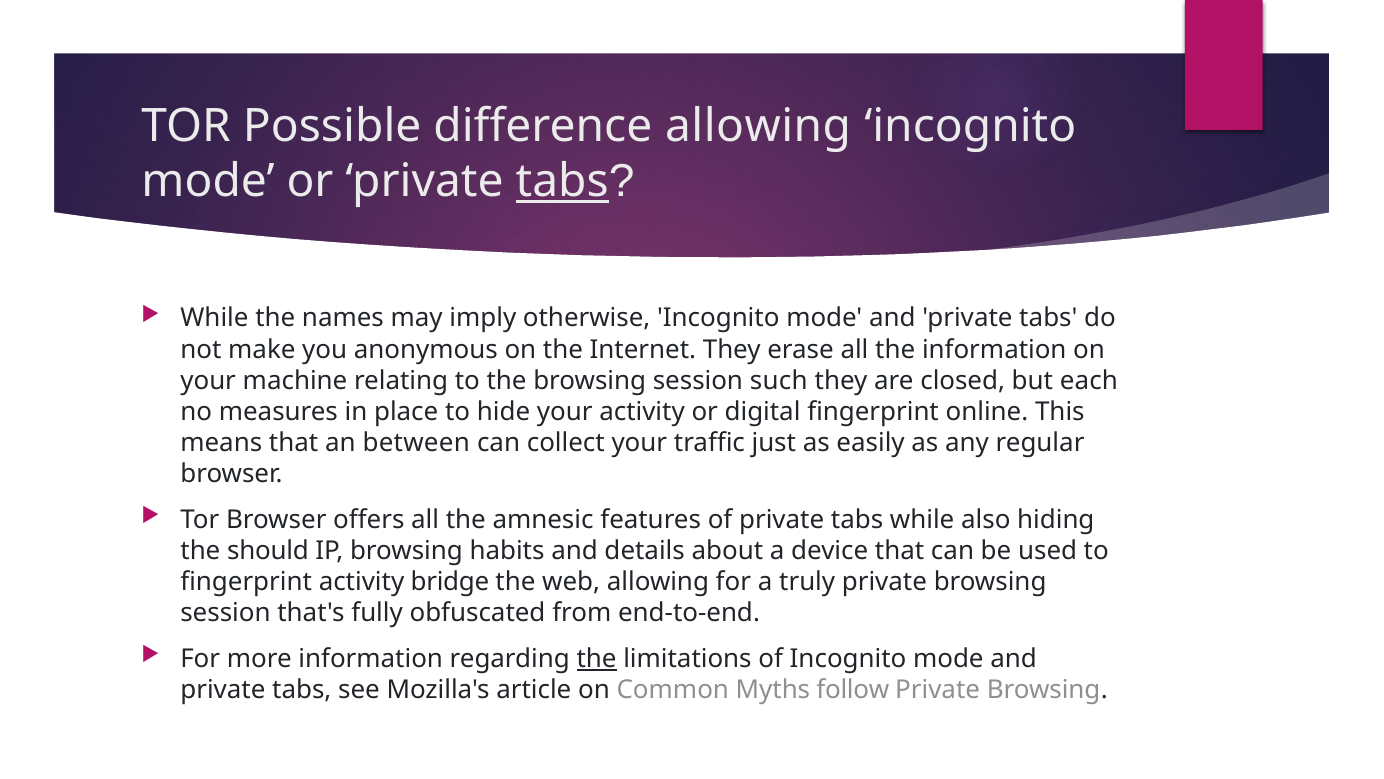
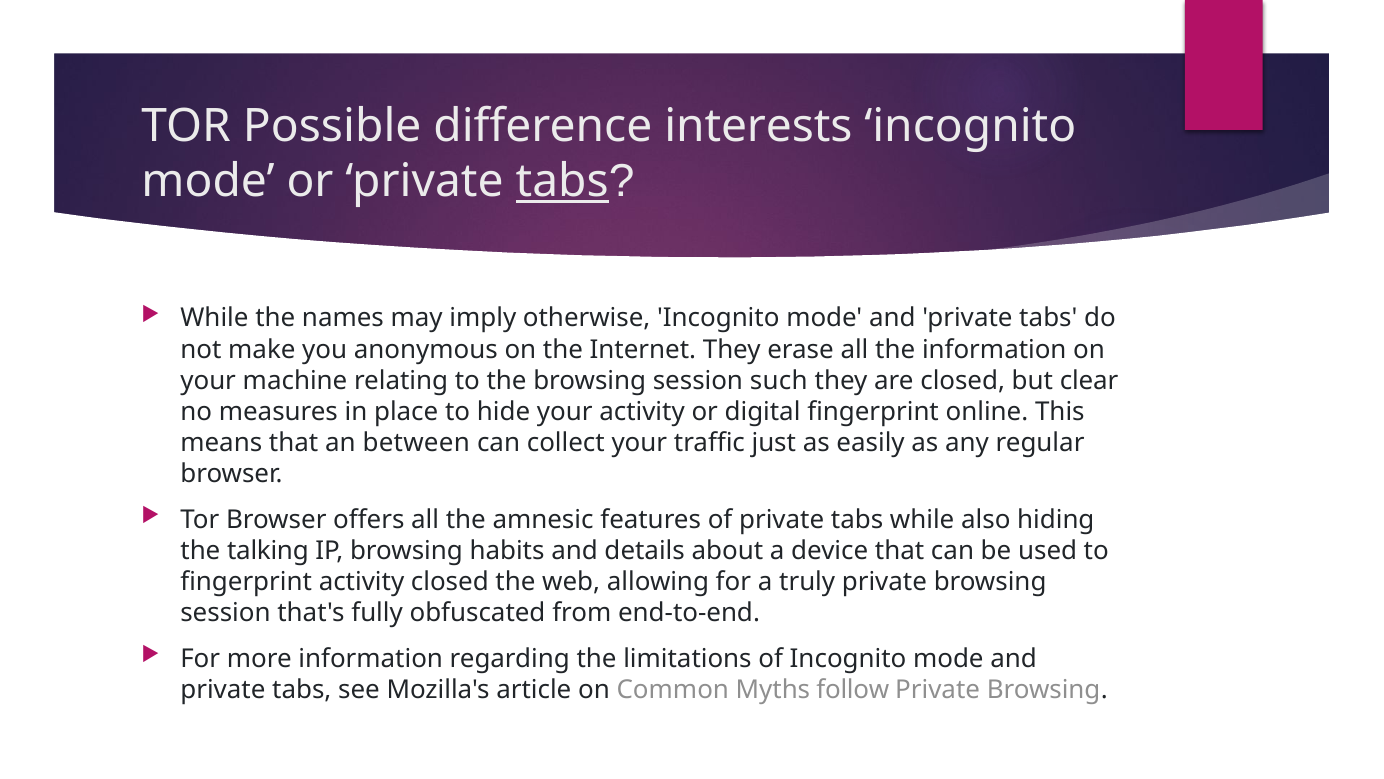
difference allowing: allowing -> interests (758, 126)
each: each -> clear (1089, 380)
should: should -> talking (268, 551)
activity bridge: bridge -> closed (450, 582)
the underline: present -> none (597, 658)
